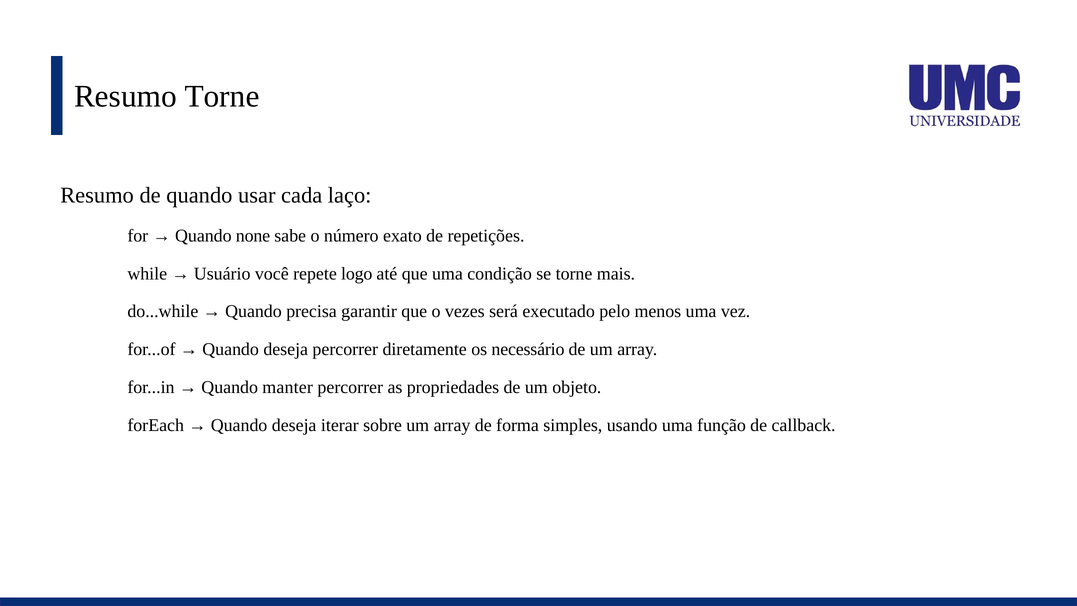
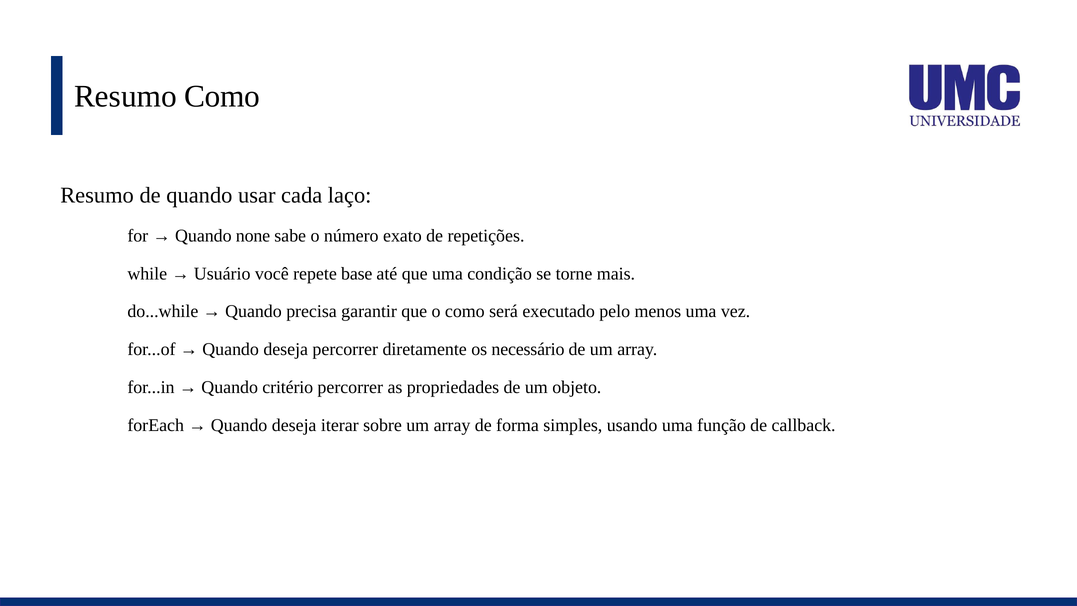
Resumo Torne: Torne -> Como (222, 96)
logo: logo -> base (357, 274)
o vezes: vezes -> como (465, 311)
manter: manter -> critério (288, 387)
